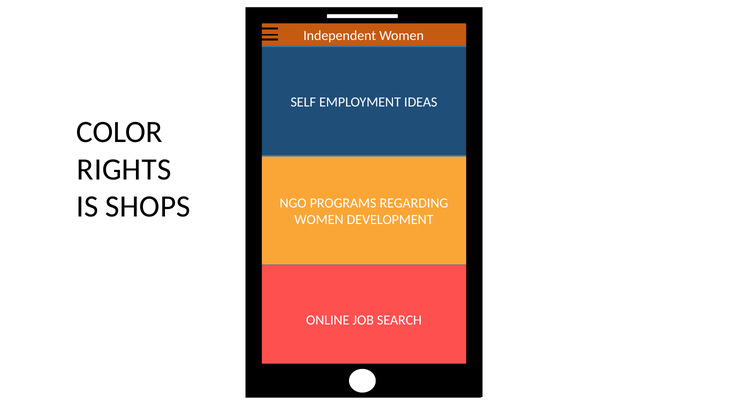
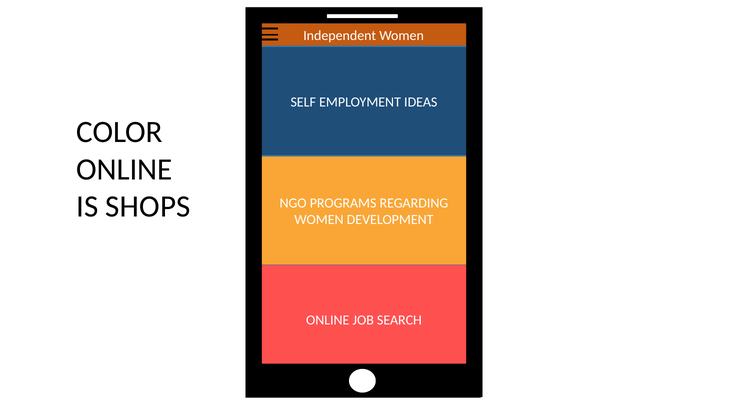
RIGHTS: RIGHTS -> ONLINE (124, 169)
